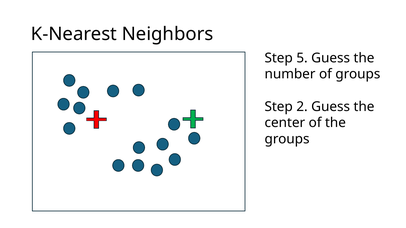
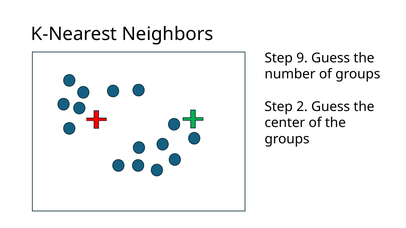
5: 5 -> 9 (302, 58)
